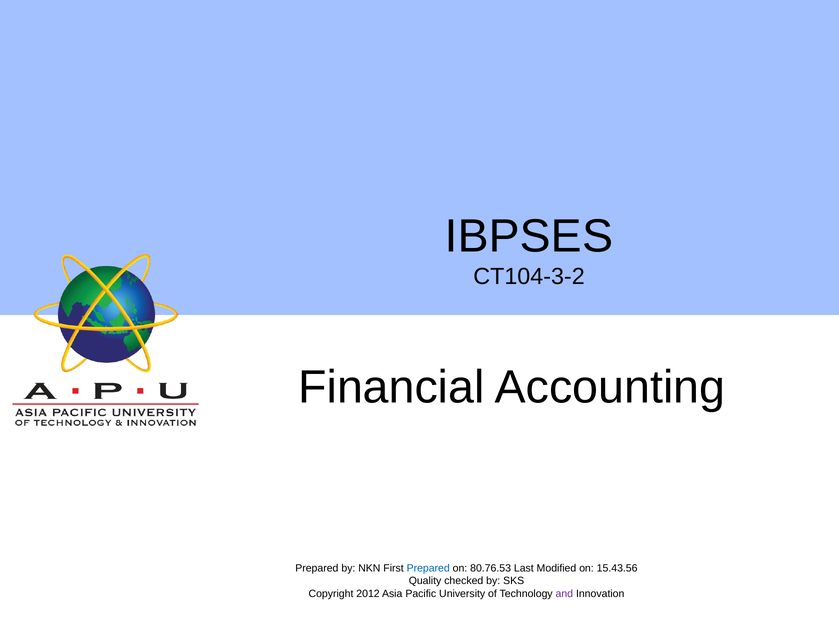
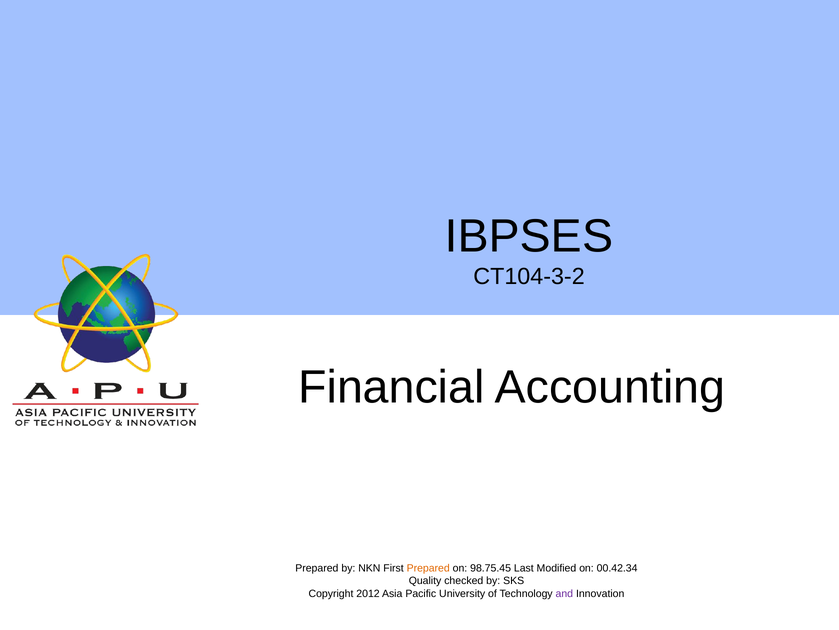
Prepared colour: blue -> orange (428, 568)
80.76.53: 80.76.53 -> 98.75.45 (491, 568)
15.43.56: 15.43.56 -> 00.42.34 (617, 568)
